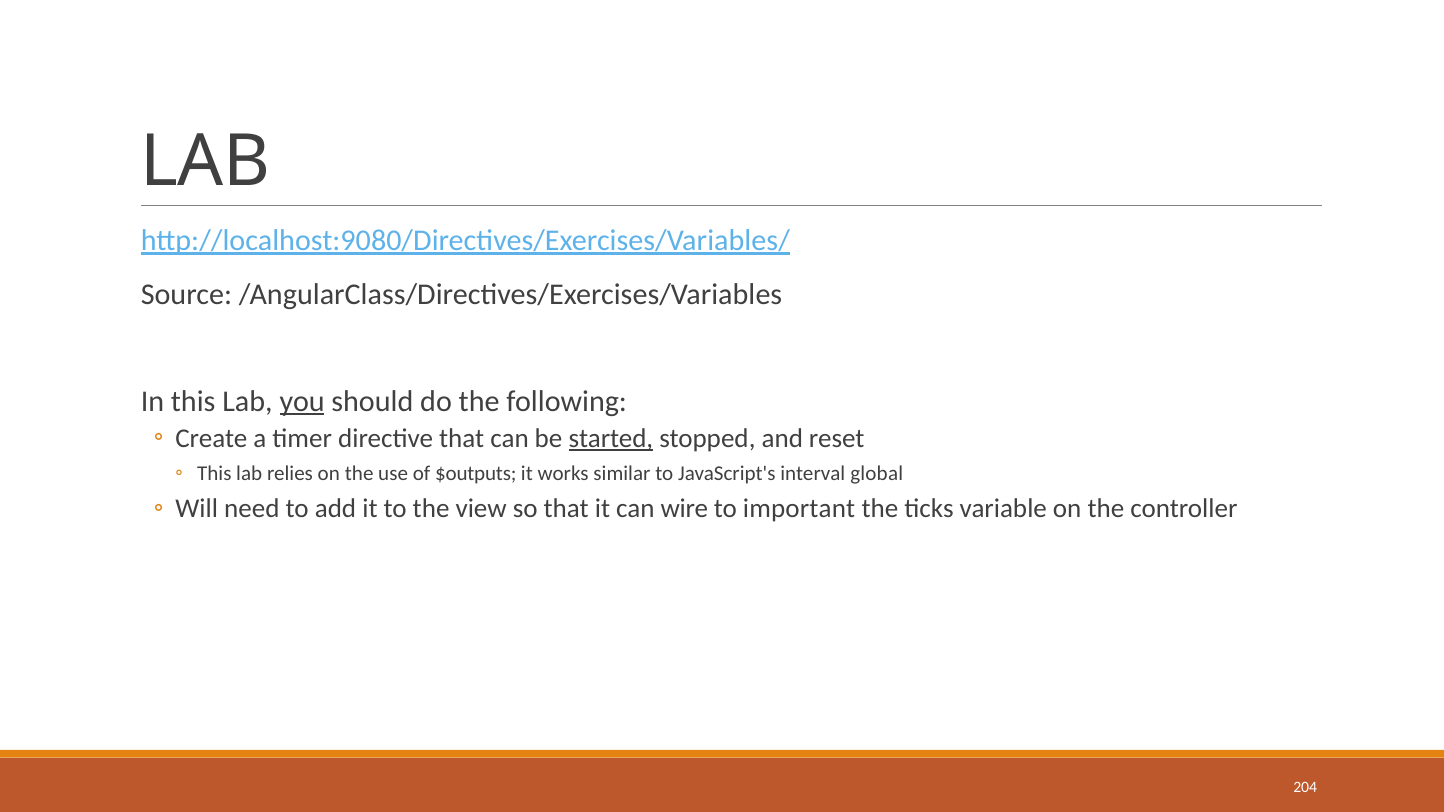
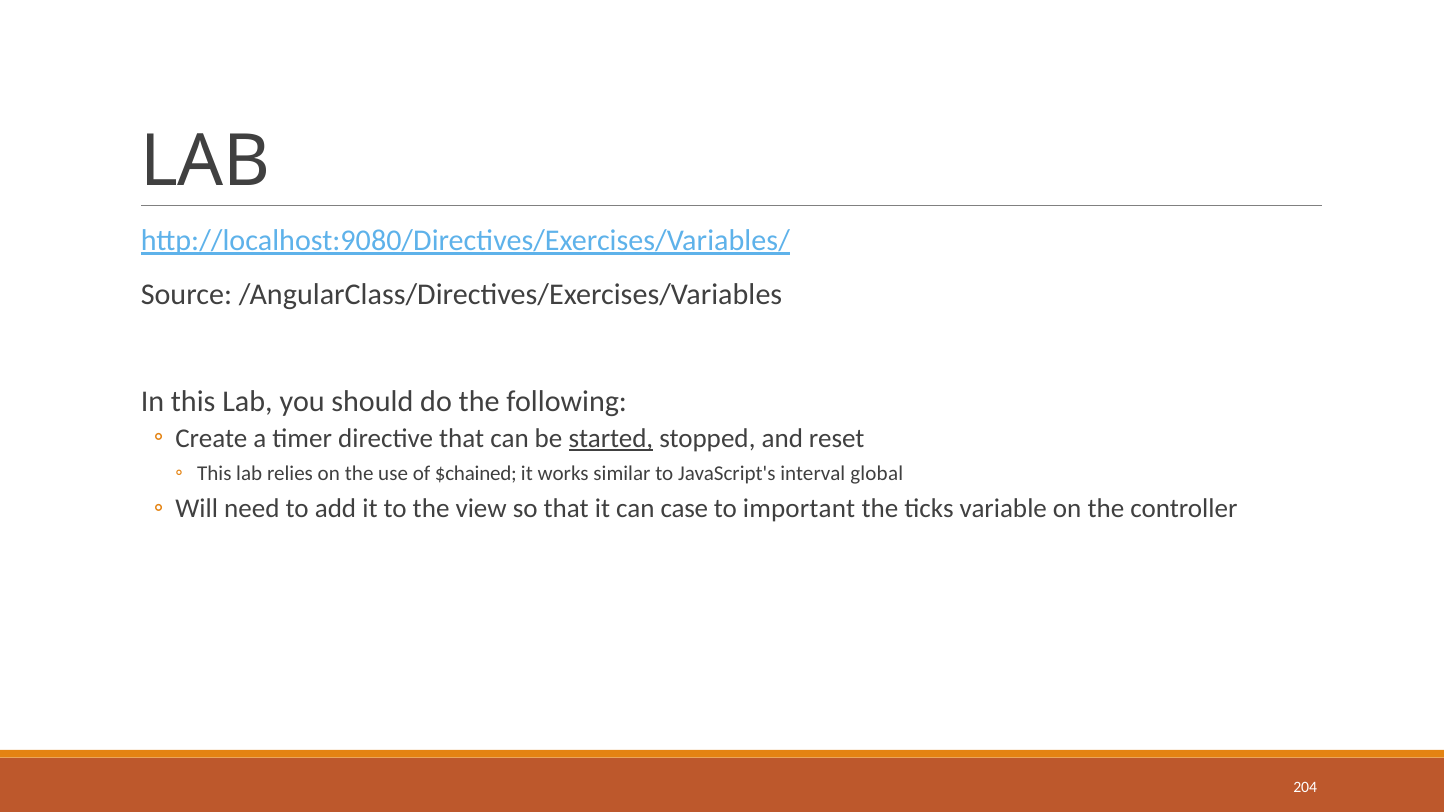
you underline: present -> none (302, 401)
$outputs: $outputs -> $chained (476, 473)
wire: wire -> case (684, 508)
